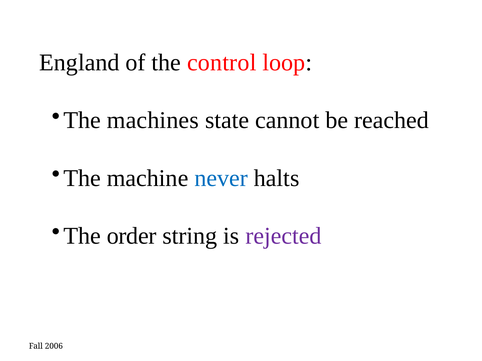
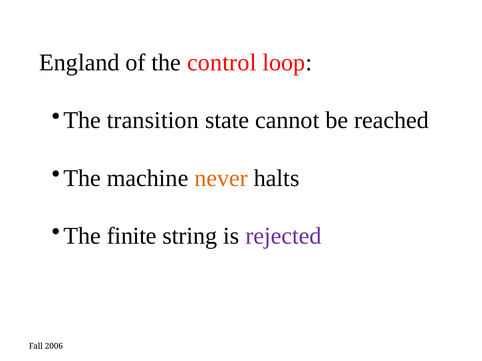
machines: machines -> transition (153, 121)
never colour: blue -> orange (221, 178)
order: order -> finite (132, 236)
